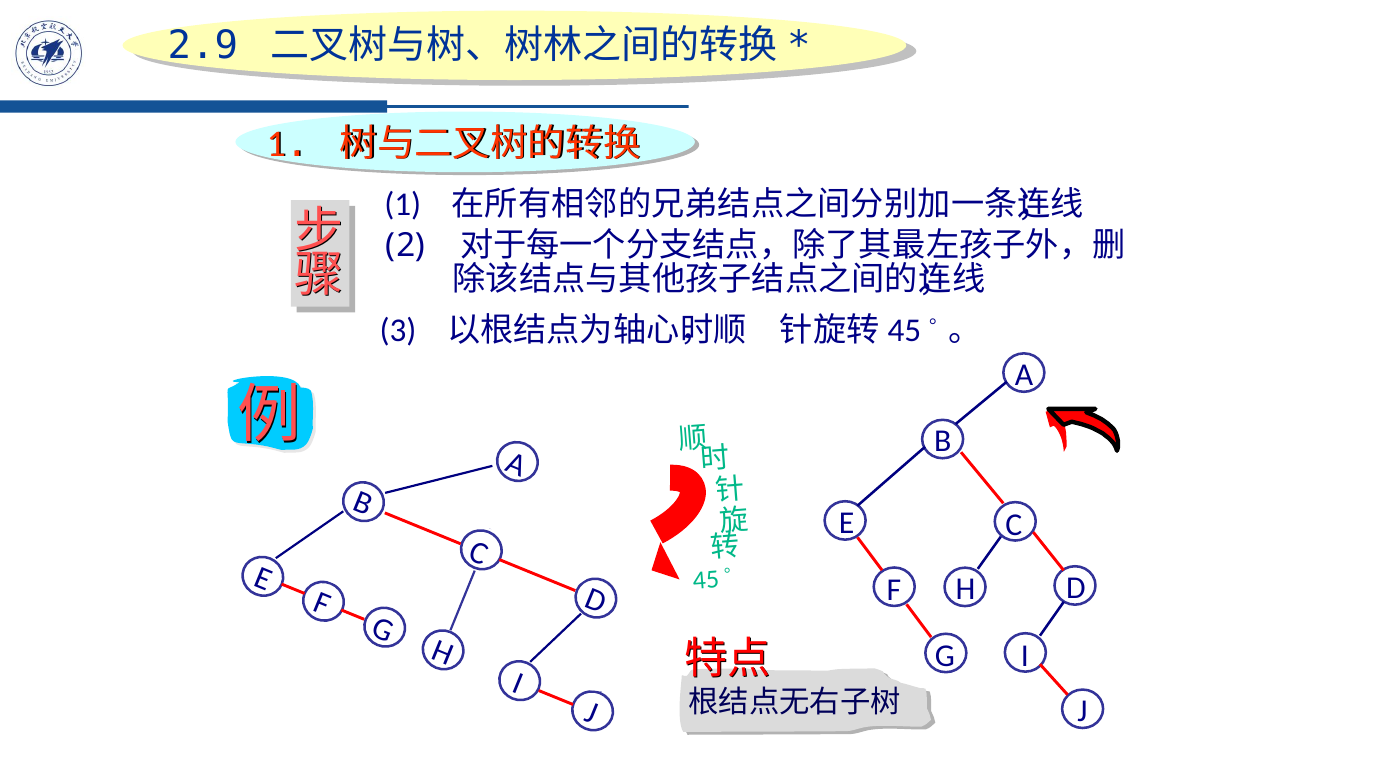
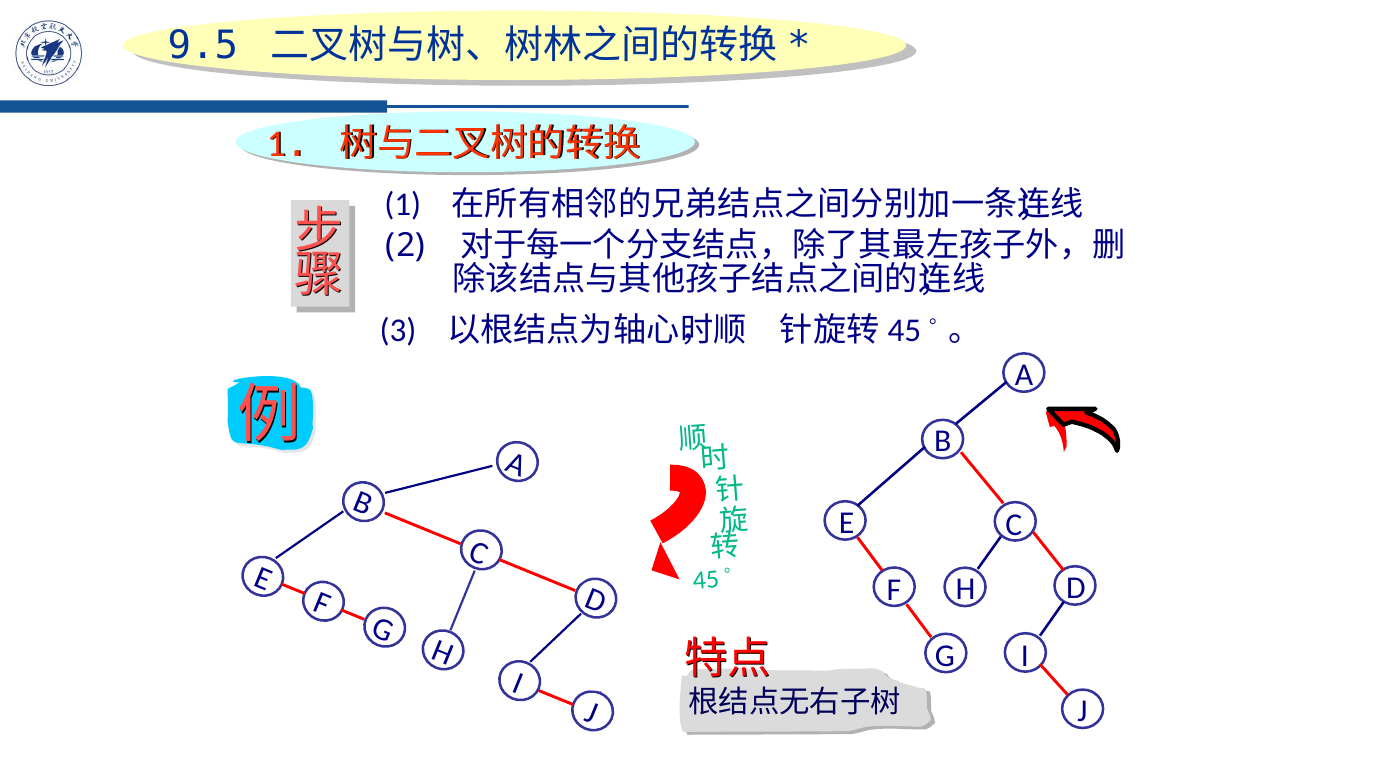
2.9: 2.9 -> 9.5 (203, 46)
